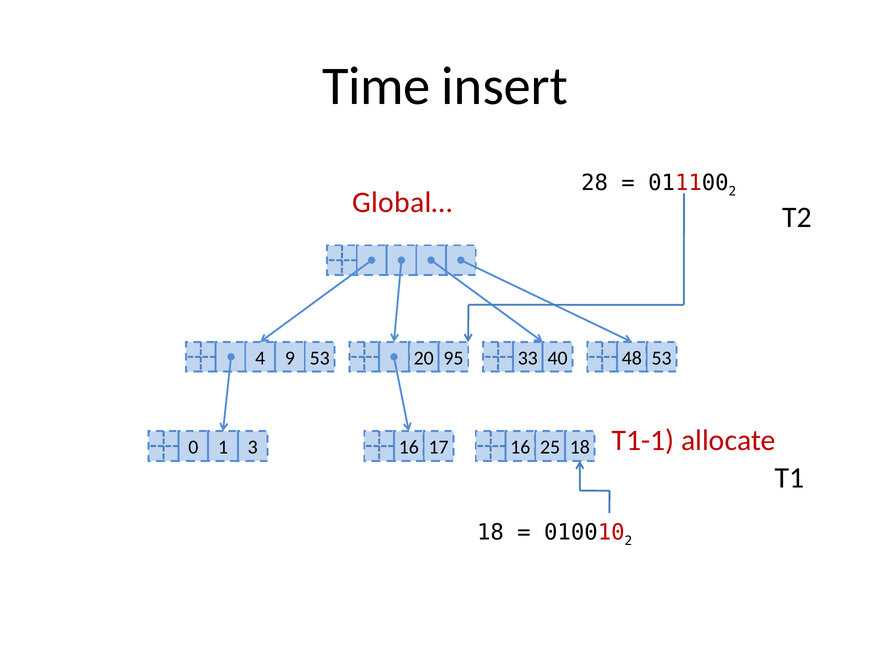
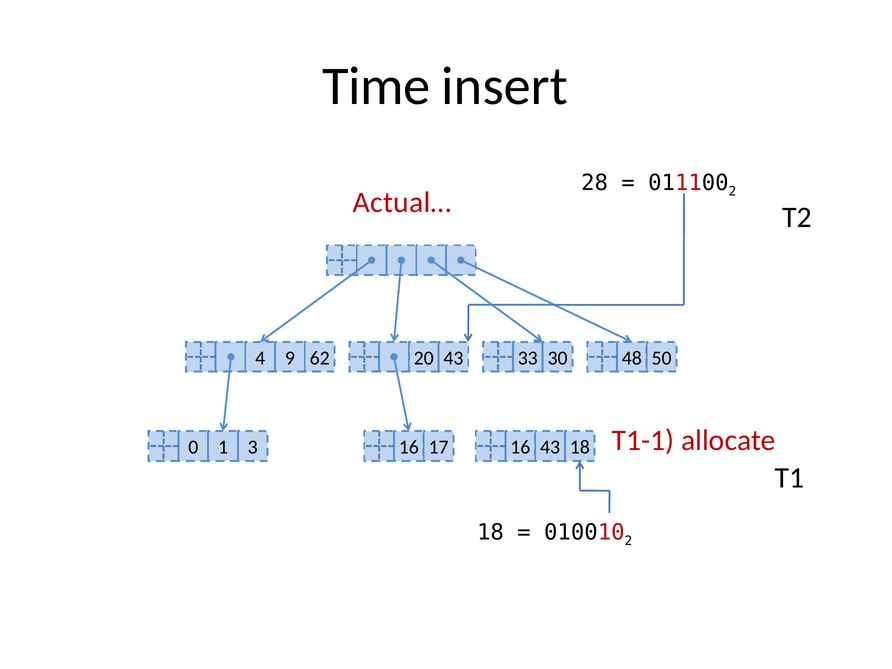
Global…: Global… -> Actual… (402, 203)
9 53: 53 -> 62 (320, 358)
20 95: 95 -> 43 (453, 358)
40: 40 -> 30 (558, 358)
48 53: 53 -> 50 (662, 358)
16 25: 25 -> 43 (550, 447)
